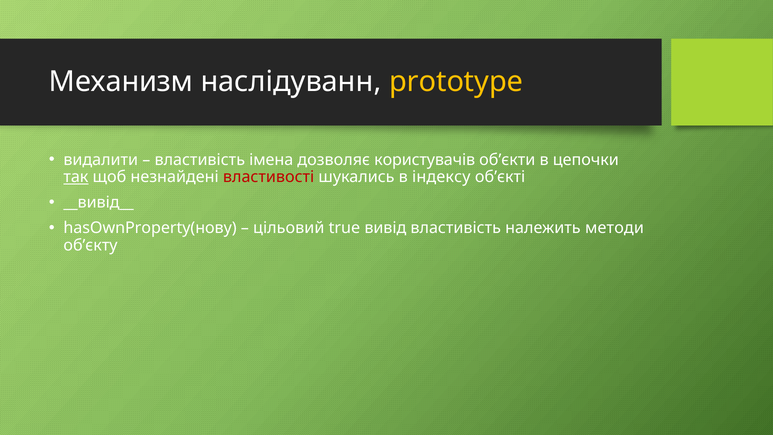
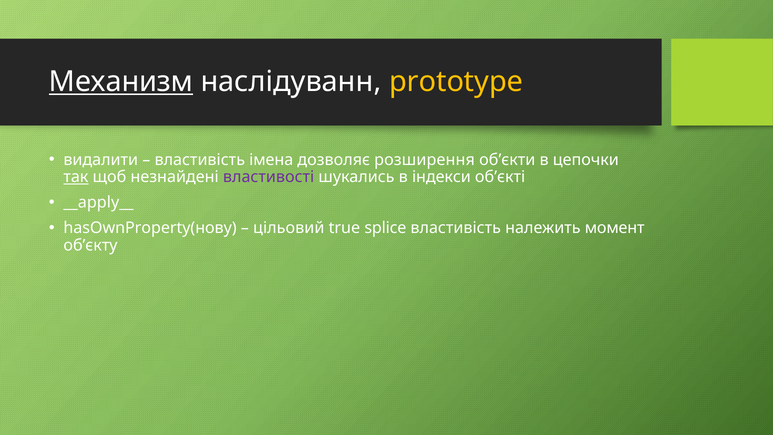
Механизм underline: none -> present (121, 82)
користувачів: користувачів -> розширення (425, 160)
властивості colour: red -> purple (269, 177)
індексу: індексу -> індекси (441, 177)
__вивід__: __вивід__ -> __apply__ (99, 203)
вивід: вивід -> splice (385, 228)
методи: методи -> момент (615, 228)
